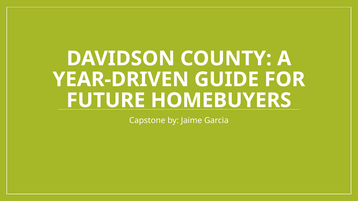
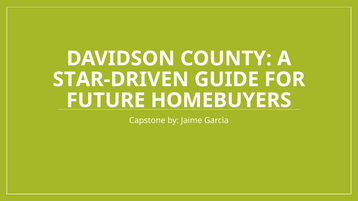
YEAR-DRIVEN: YEAR-DRIVEN -> STAR-DRIVEN (121, 80)
